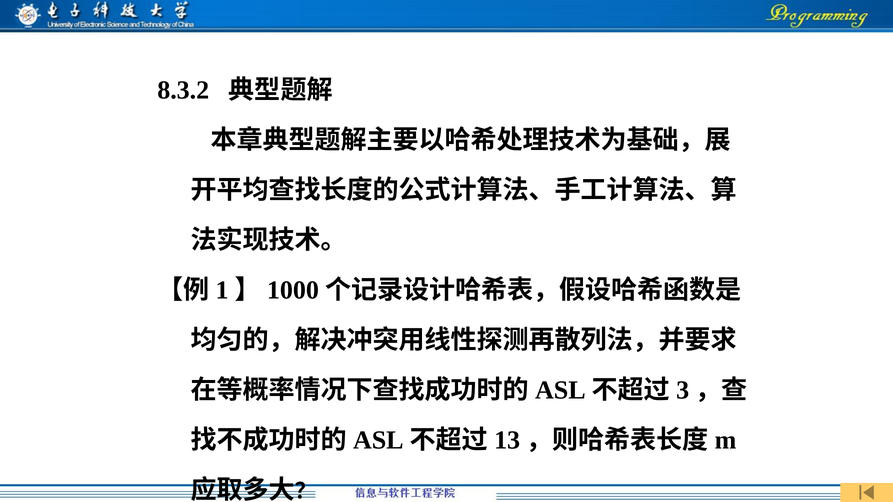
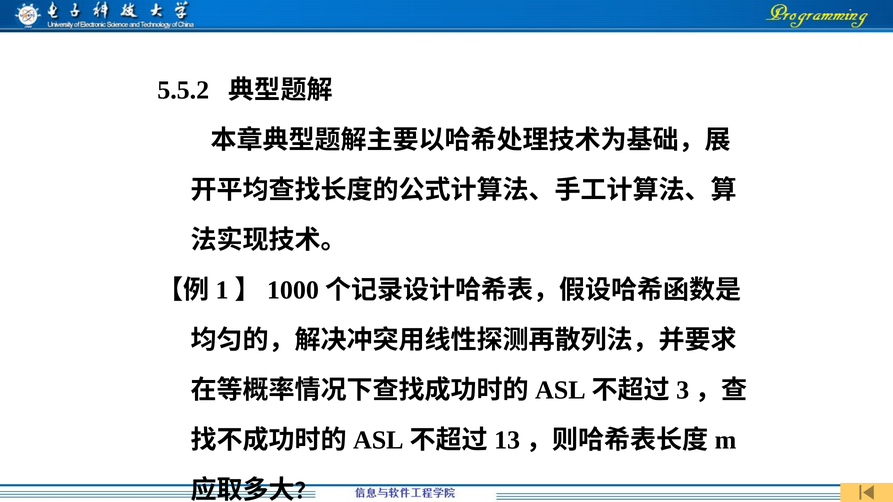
8.3.2: 8.3.2 -> 5.5.2 (183, 90)
